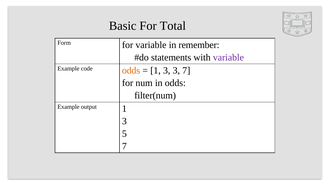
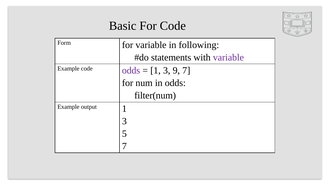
For Total: Total -> Code (173, 26)
remember: remember -> following (199, 45)
odds colour: orange -> purple (131, 71)
3 3: 3 -> 9 (176, 71)
